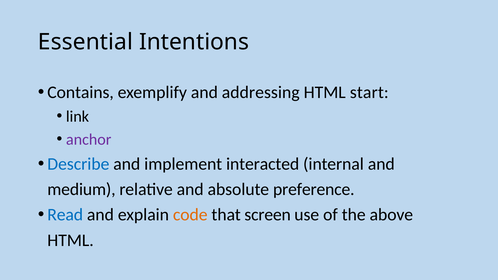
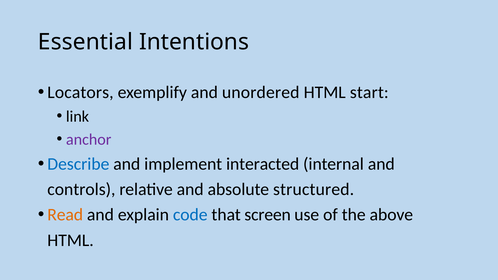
Contains: Contains -> Locators (80, 92)
addressing: addressing -> unordered (261, 92)
medium: medium -> controls (81, 190)
preference: preference -> structured (314, 190)
Read colour: blue -> orange (65, 215)
code colour: orange -> blue (190, 215)
